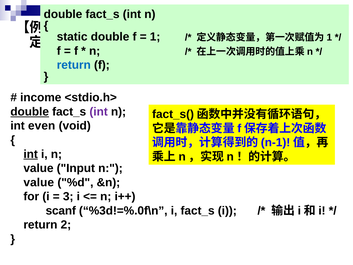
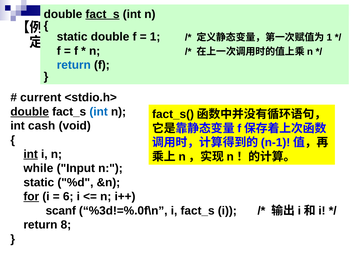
fact_s underline: none -> present (103, 14)
income: income -> current (41, 97)
int colour: purple -> blue (99, 112)
even: even -> cash (42, 126)
value: value -> while (38, 168)
value: value -> static (39, 182)
for underline: none -> present (31, 196)
3: 3 -> 6 (68, 196)
2: 2 -> 8 (66, 225)
